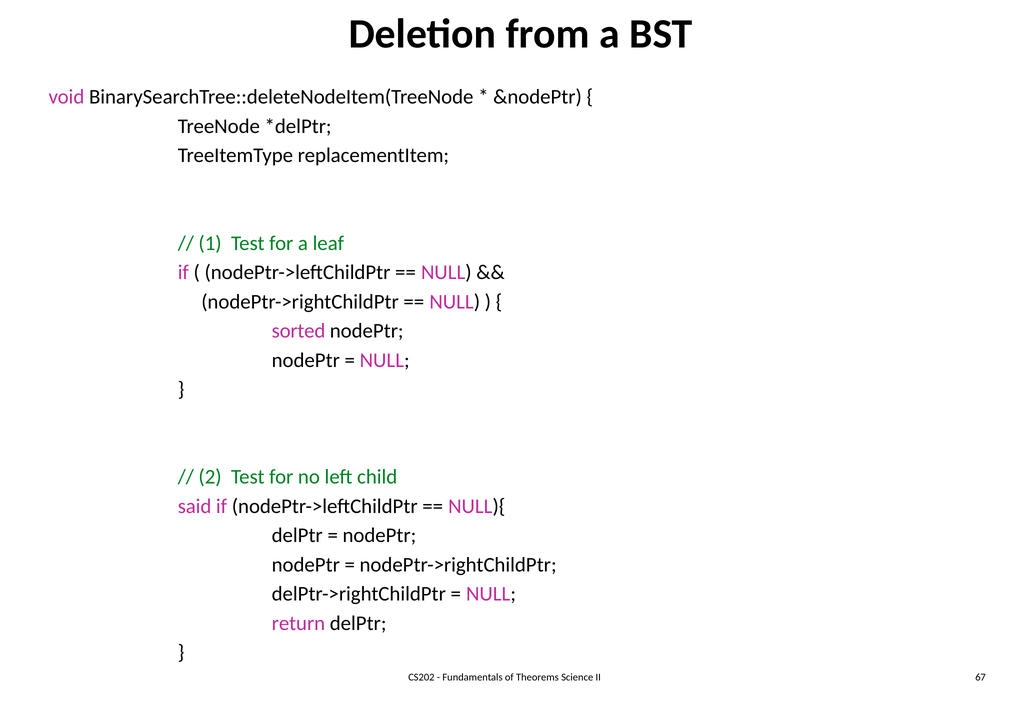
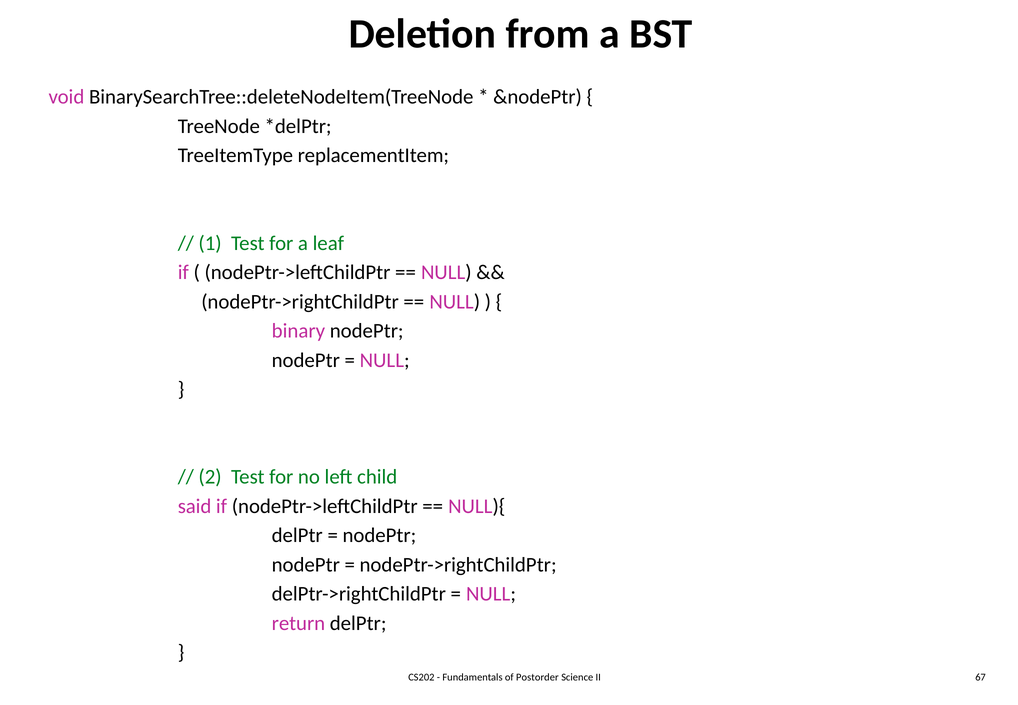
sorted: sorted -> binary (298, 331)
Theorems: Theorems -> Postorder (537, 677)
